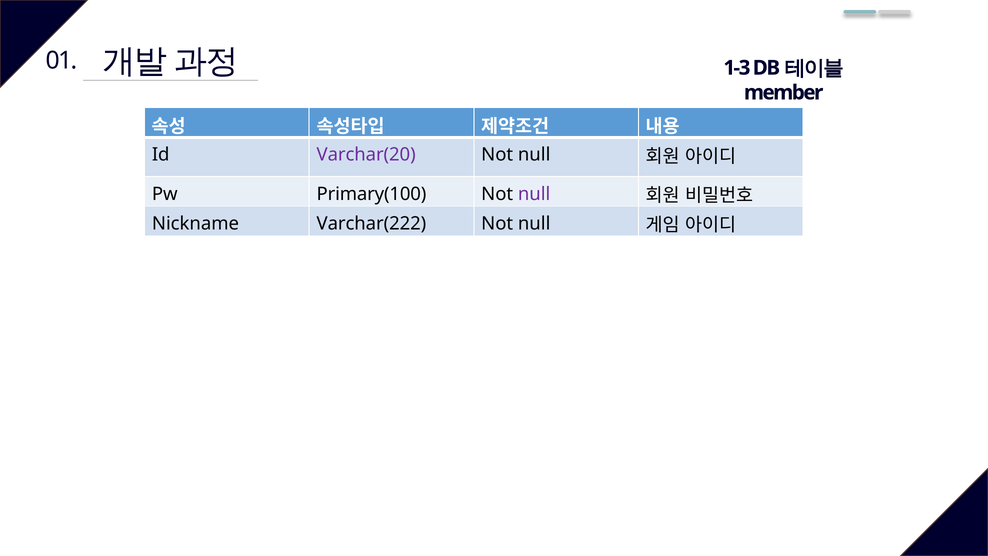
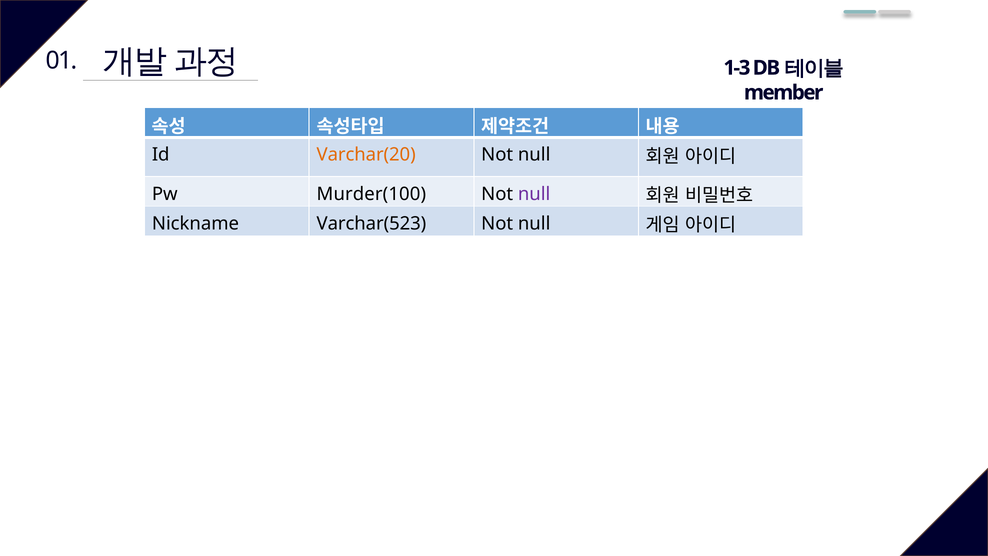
Varchar(20 colour: purple -> orange (366, 155)
Primary(100: Primary(100 -> Murder(100 (371, 194)
Varchar(222: Varchar(222 -> Varchar(523 (371, 223)
